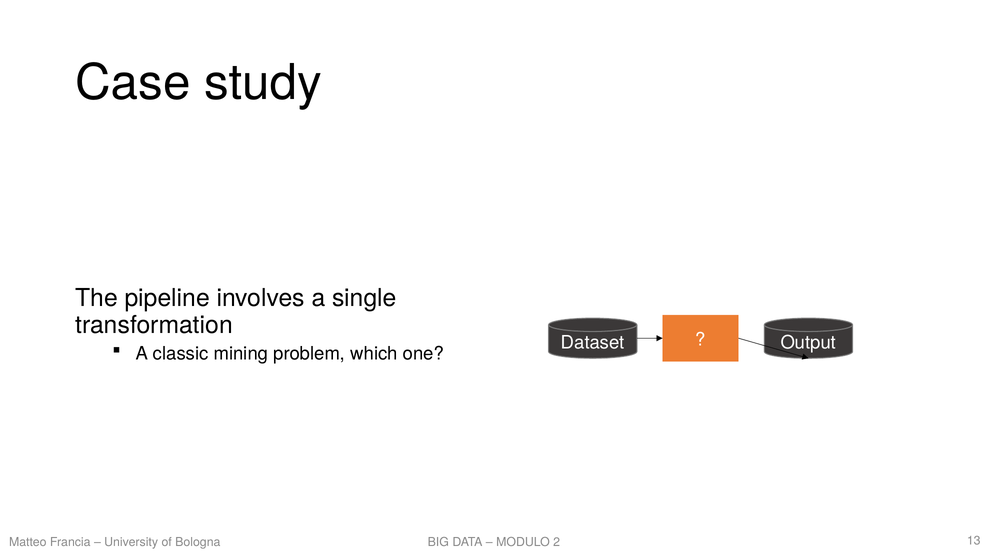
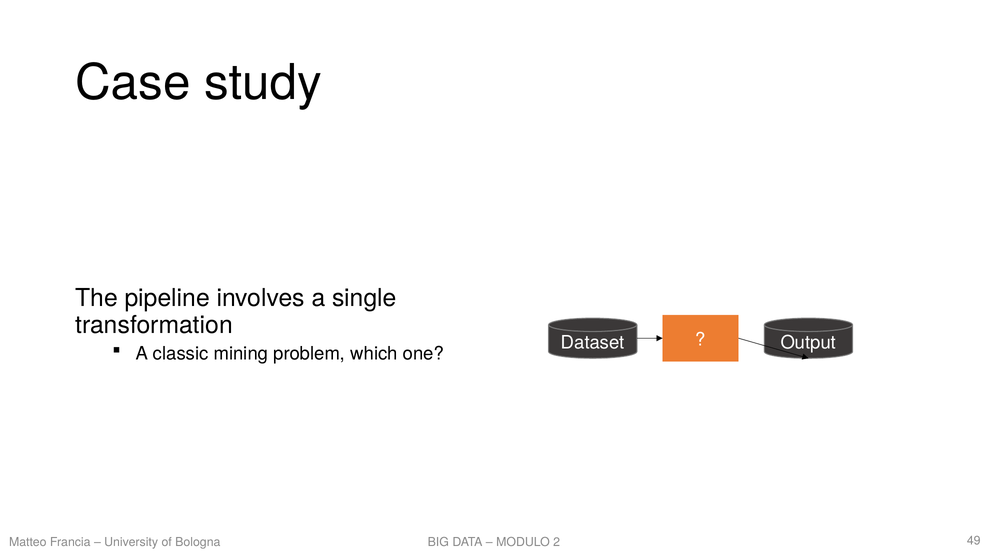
13: 13 -> 49 (974, 540)
